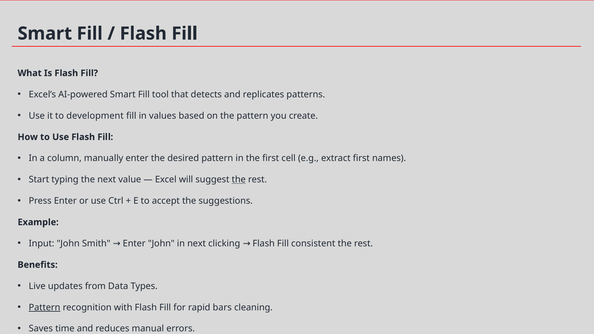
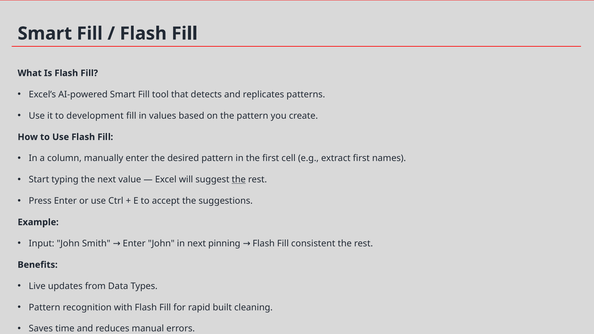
clicking: clicking -> pinning (224, 244)
Pattern underline: present -> none (45, 307)
bars: bars -> built (222, 307)
